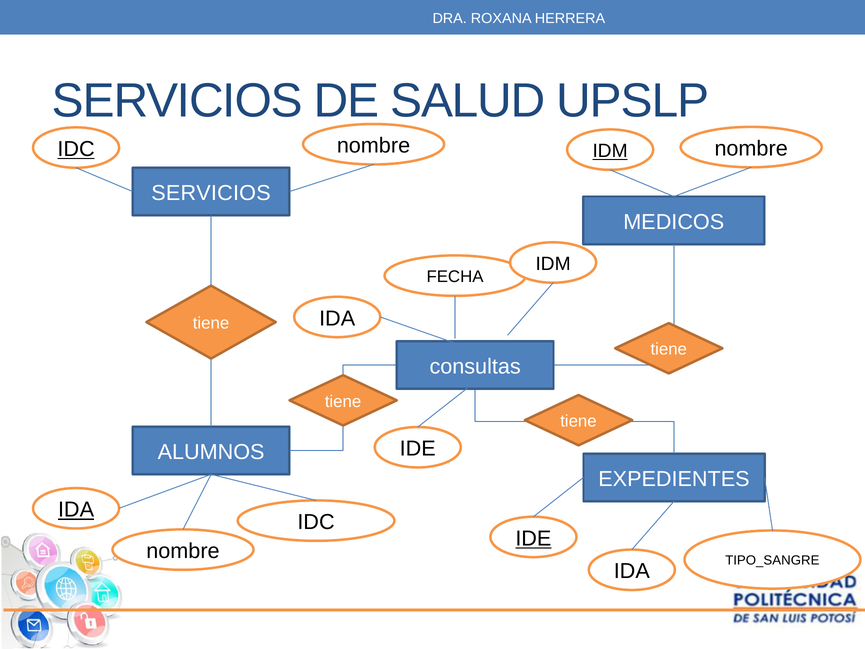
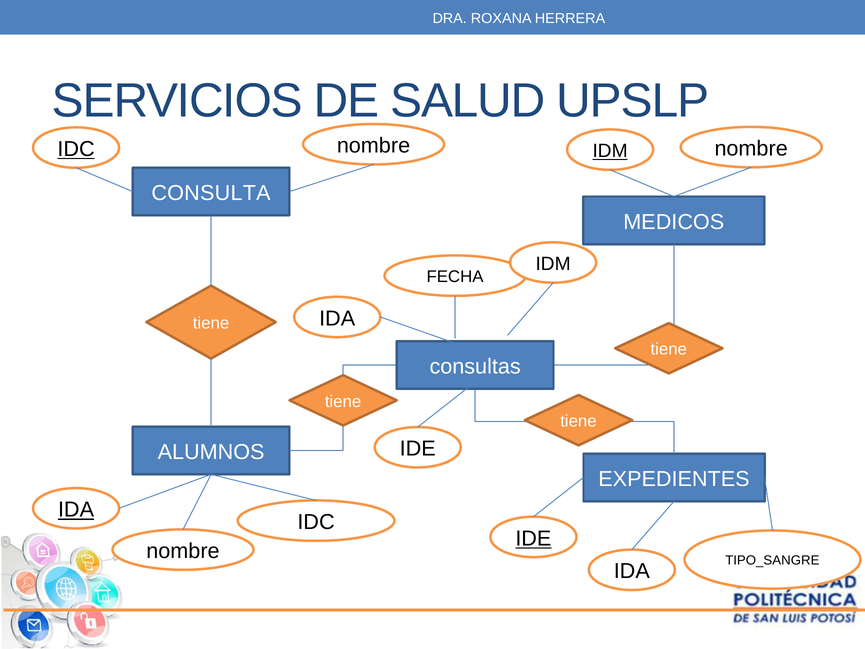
SERVICIOS: SERVICIOS -> CONSULTA (211, 193)
